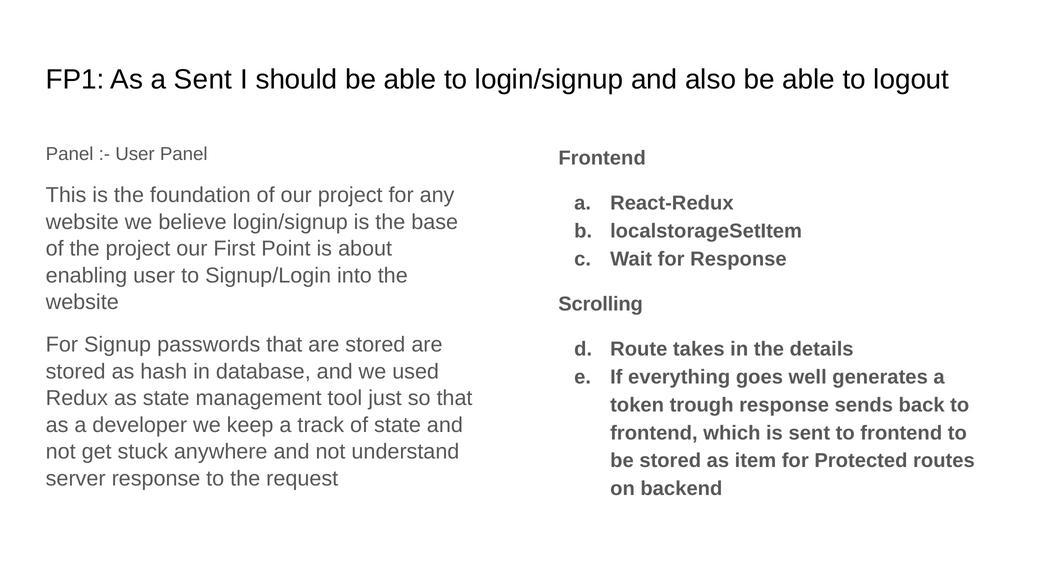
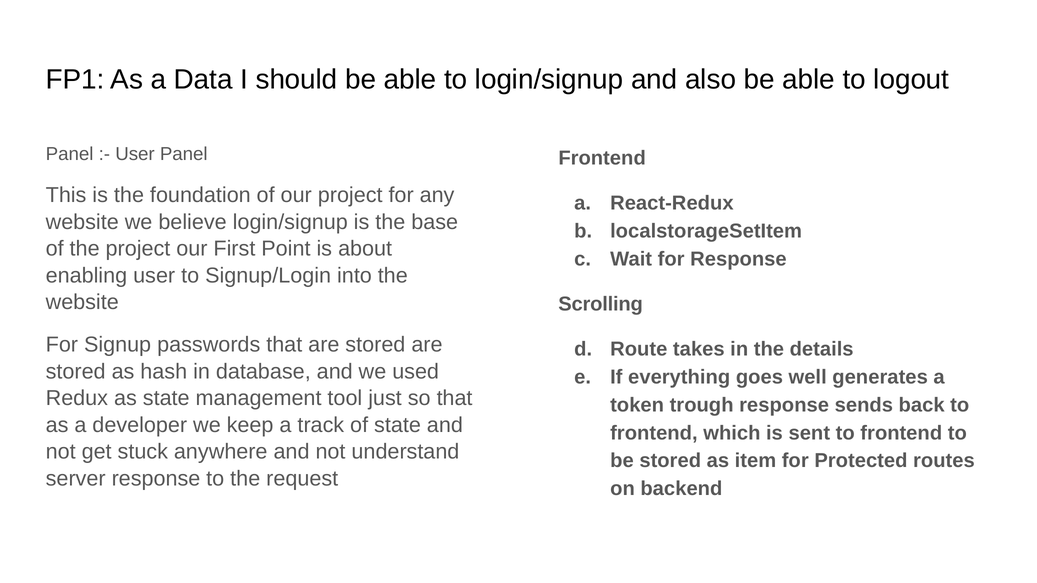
a Sent: Sent -> Data (203, 79)
